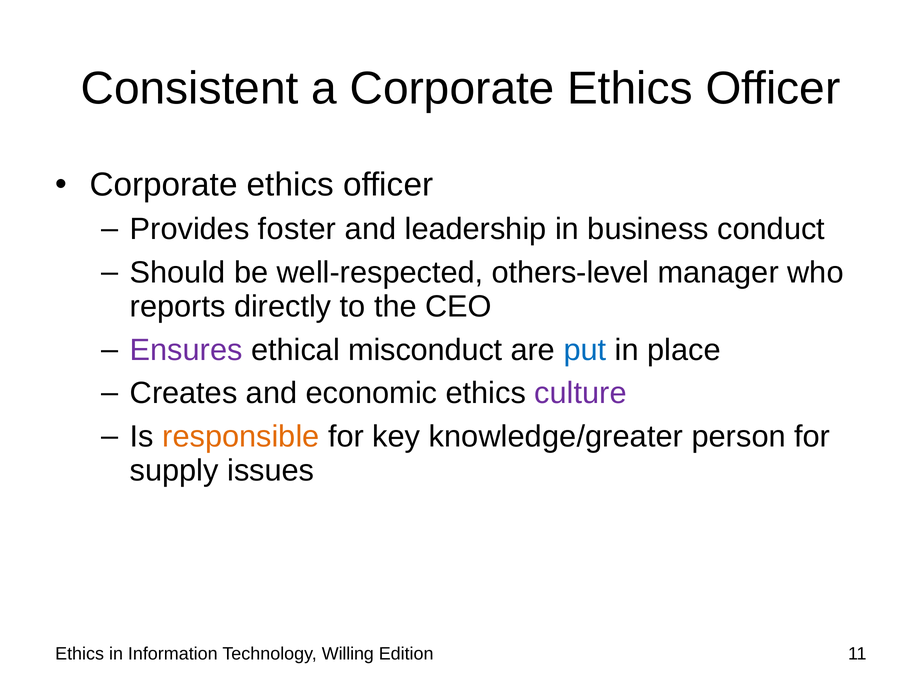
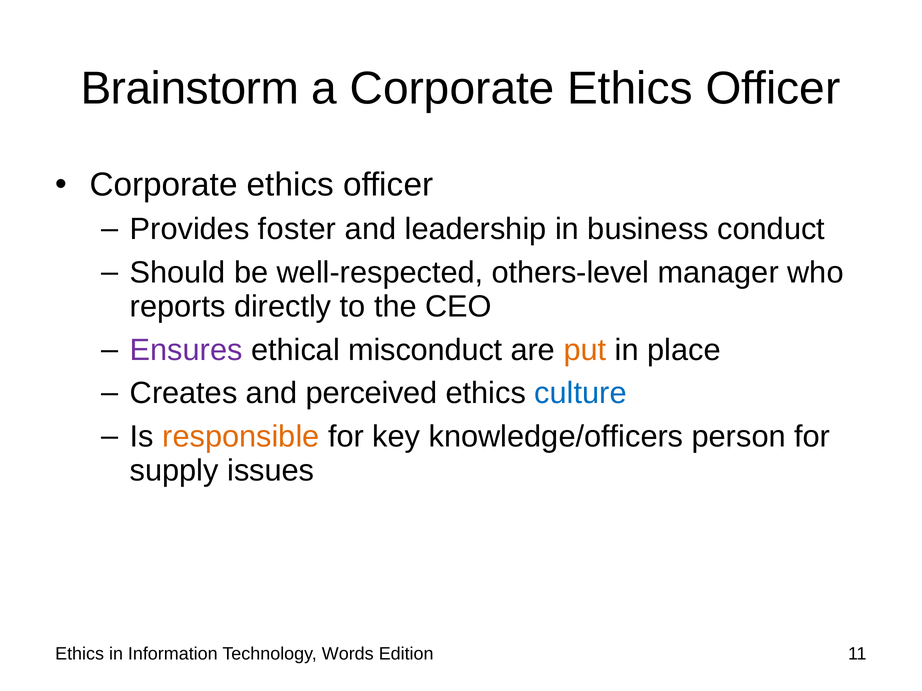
Consistent: Consistent -> Brainstorm (190, 89)
put colour: blue -> orange (585, 350)
economic: economic -> perceived (372, 394)
culture colour: purple -> blue (581, 394)
knowledge/greater: knowledge/greater -> knowledge/officers (556, 437)
Willing: Willing -> Words (348, 654)
